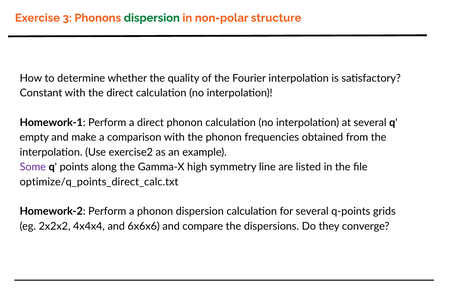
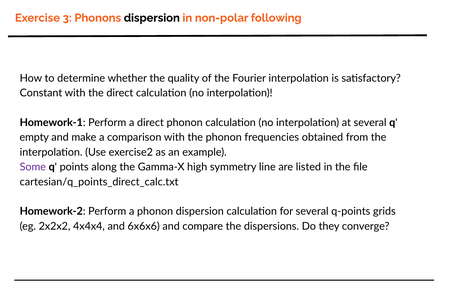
dispersion colour: green -> black (152, 18)
structure: structure -> following (276, 18)
optimize/q_points_direct_calc.txt: optimize/q_points_direct_calc.txt -> cartesian/q_points_direct_calc.txt (99, 181)
